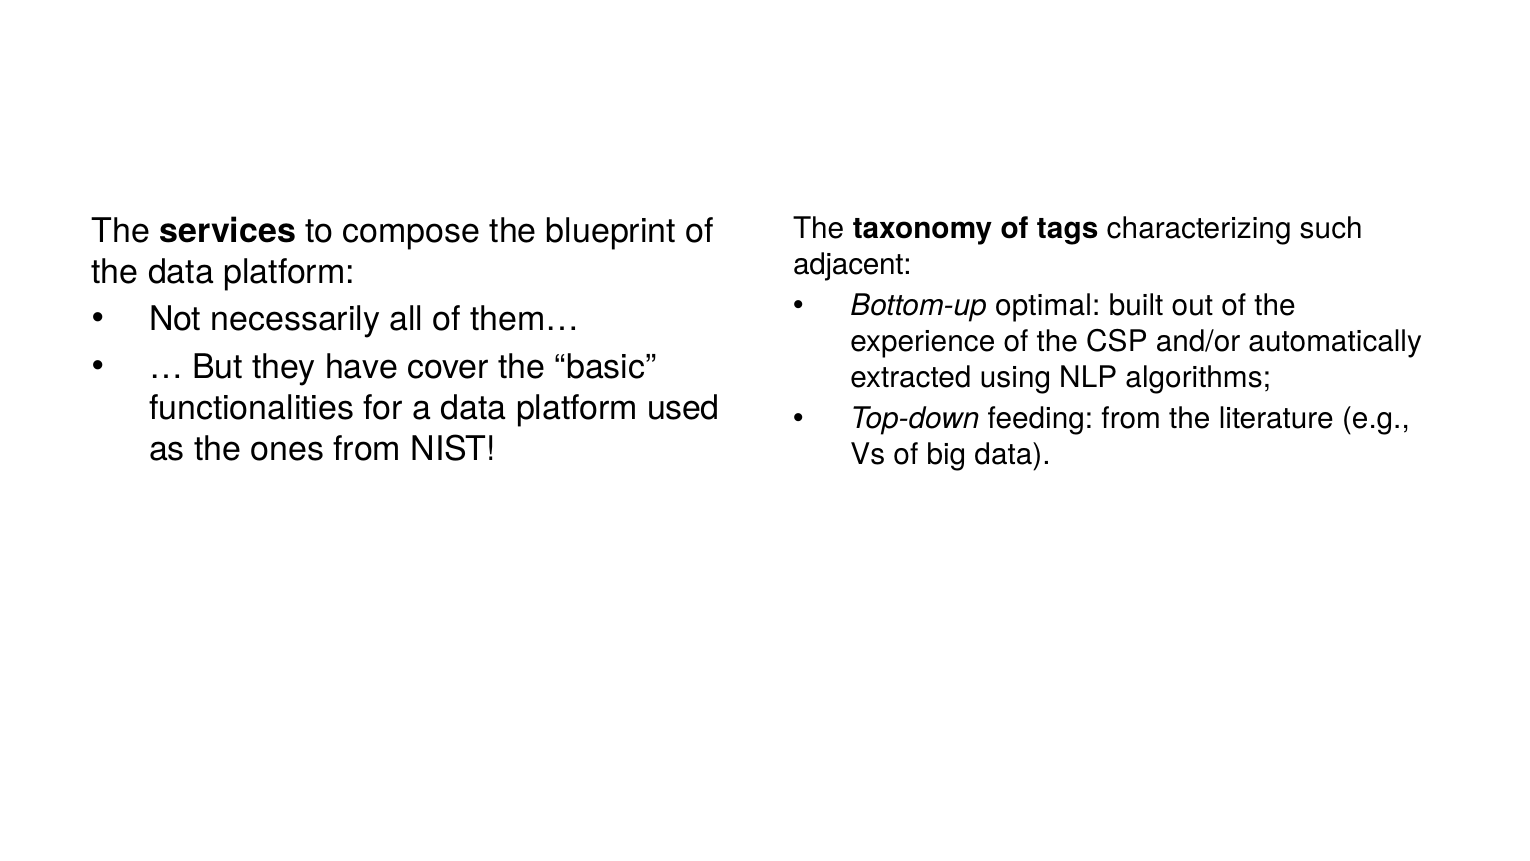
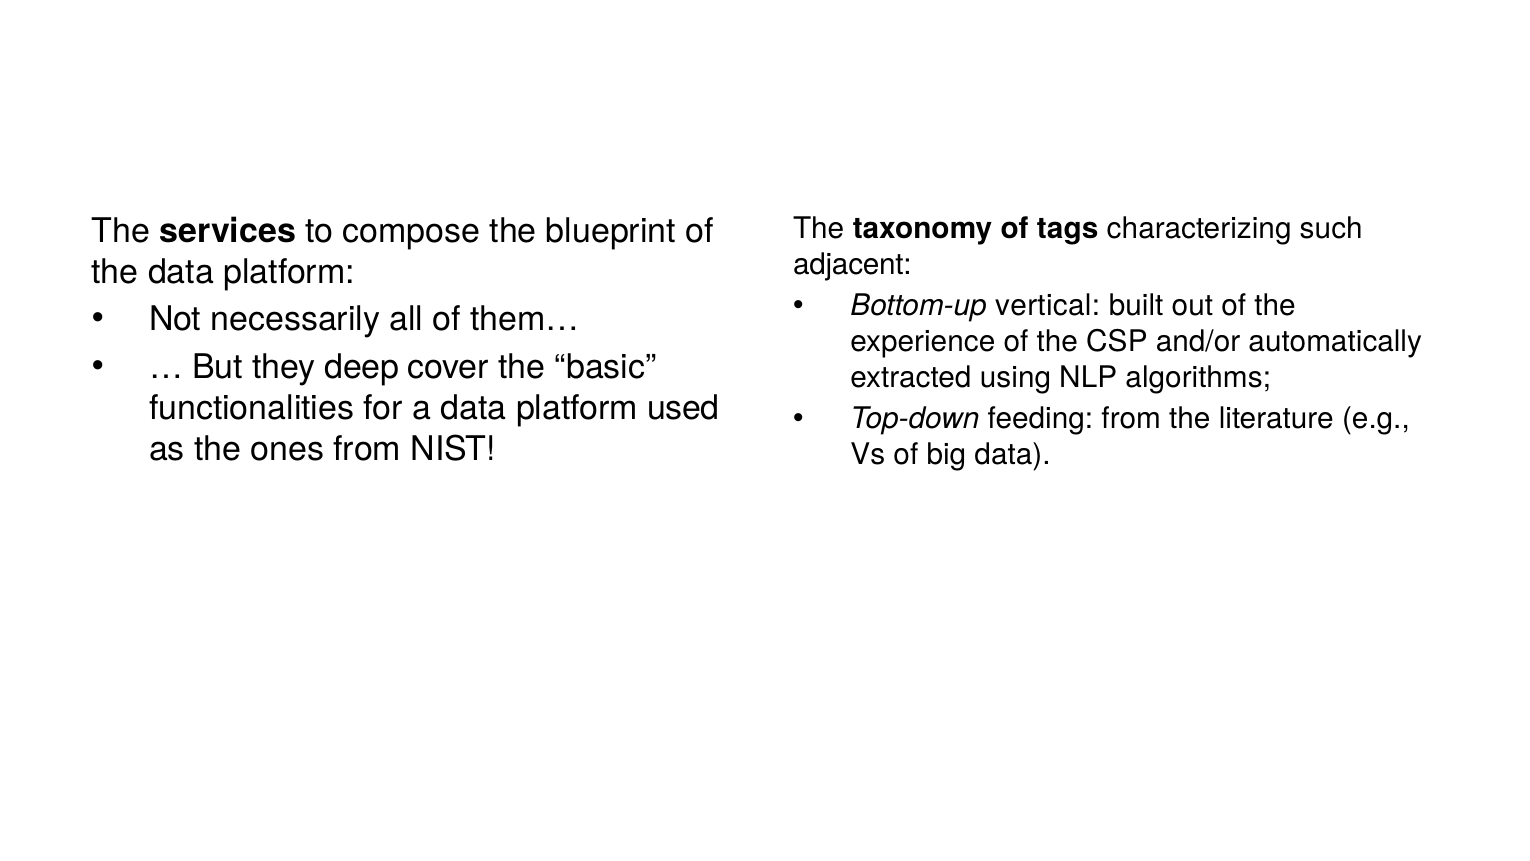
optimal: optimal -> vertical (1048, 306)
have: have -> deep (362, 367)
